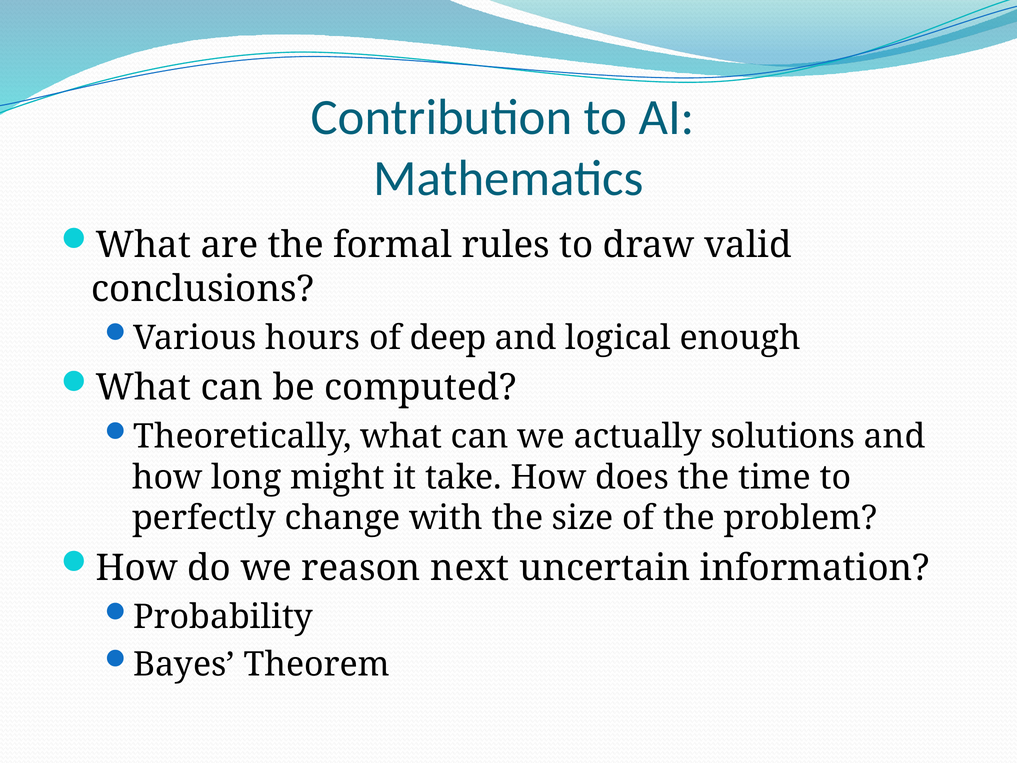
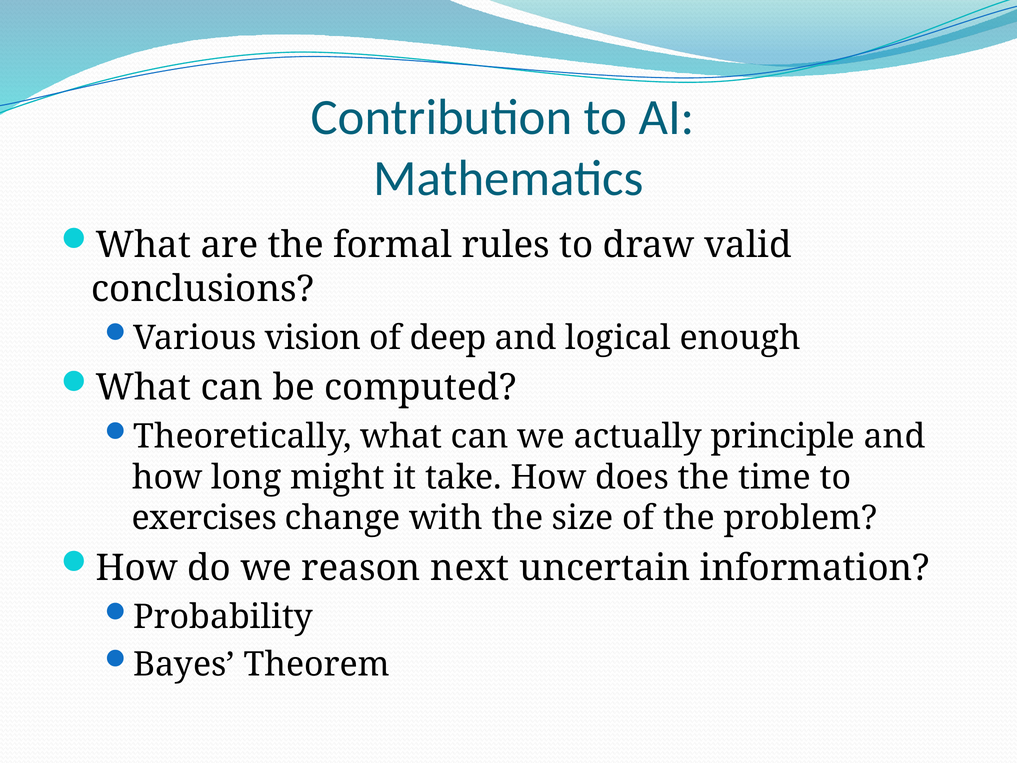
hours: hours -> vision (313, 338)
solutions: solutions -> principle (783, 437)
perfectly: perfectly -> exercises (204, 518)
